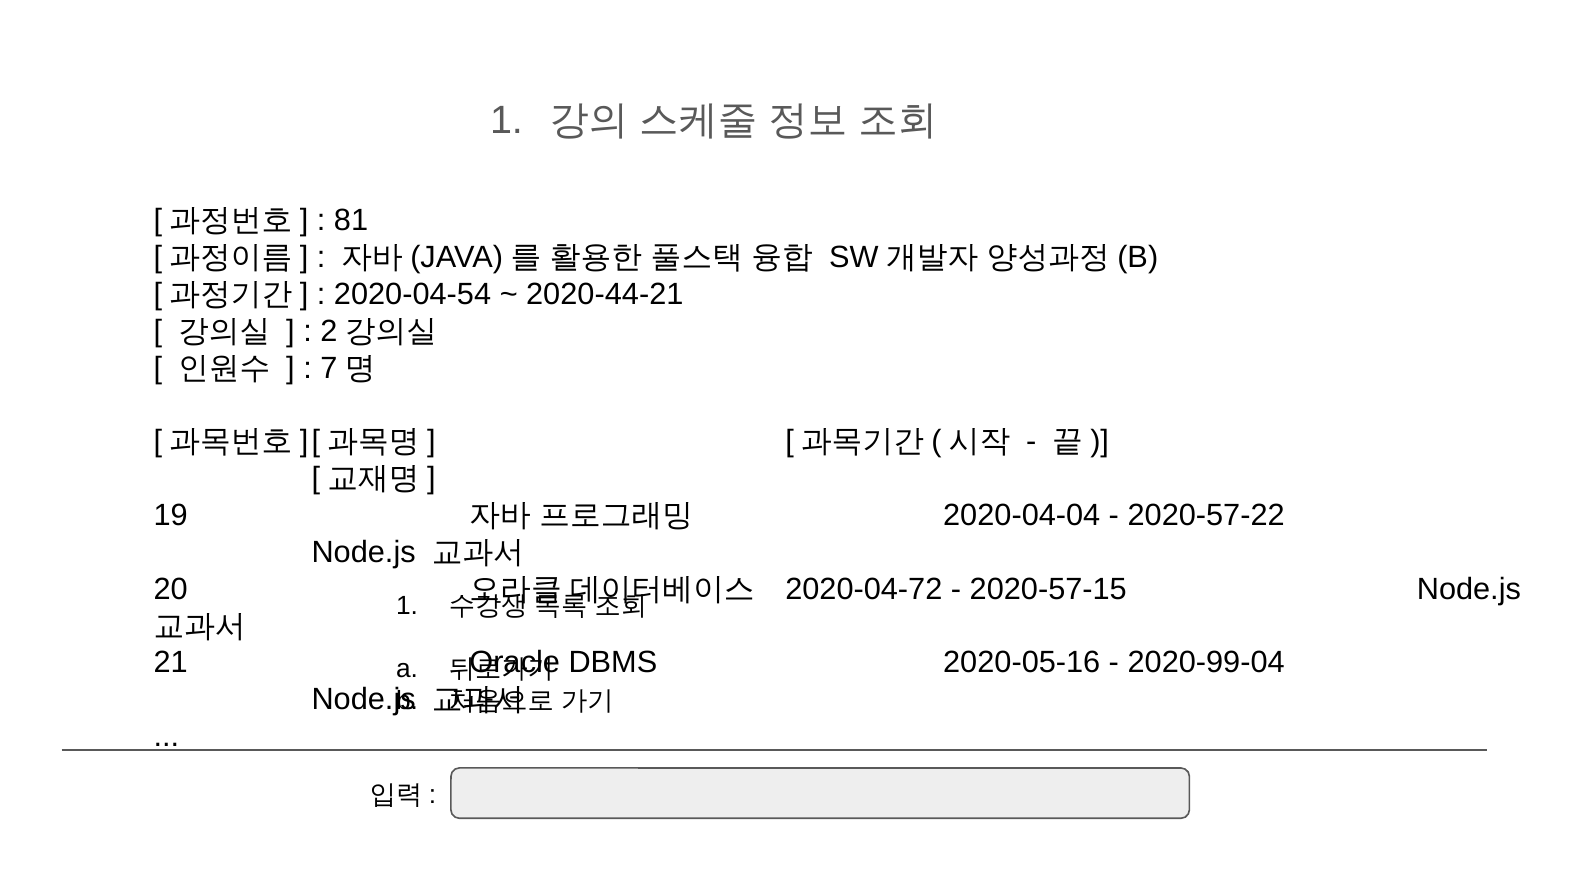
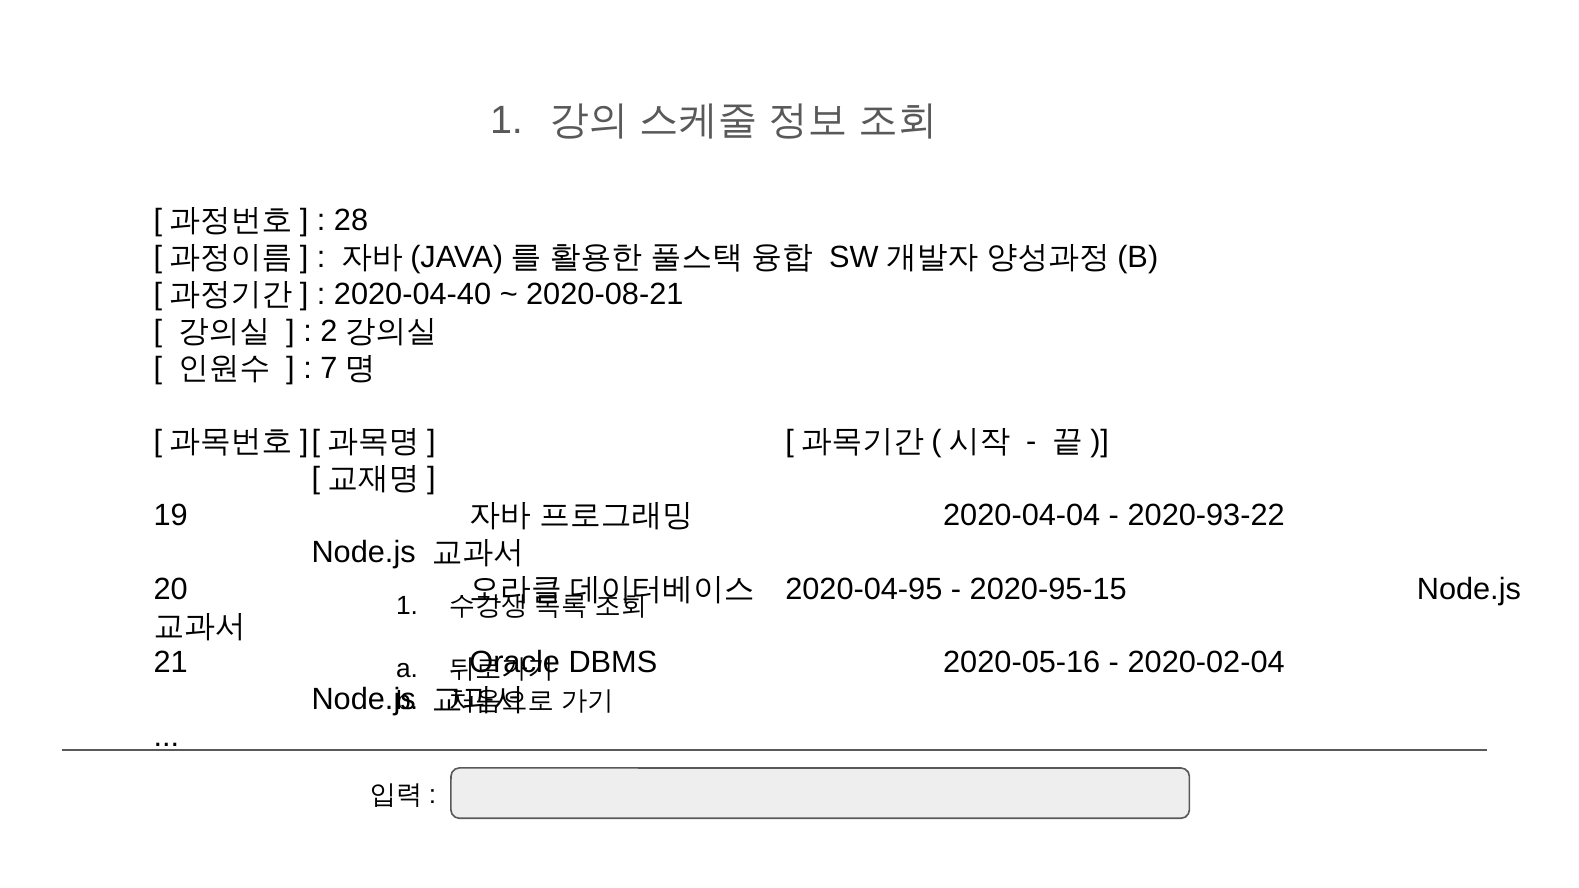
81: 81 -> 28 (351, 221)
2020-04-54: 2020-04-54 -> 2020-04-40 (413, 294)
2020-44-21: 2020-44-21 -> 2020-08-21 (605, 294)
2020-57-22: 2020-57-22 -> 2020-93-22 (1206, 515)
2020-04-72: 2020-04-72 -> 2020-04-95 (864, 589)
2020-57-15: 2020-57-15 -> 2020-95-15 (1048, 589)
2020-99-04: 2020-99-04 -> 2020-02-04 (1206, 663)
